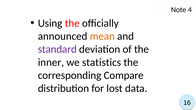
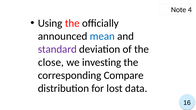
mean colour: orange -> blue (102, 36)
inner: inner -> close (51, 62)
statistics: statistics -> investing (102, 62)
